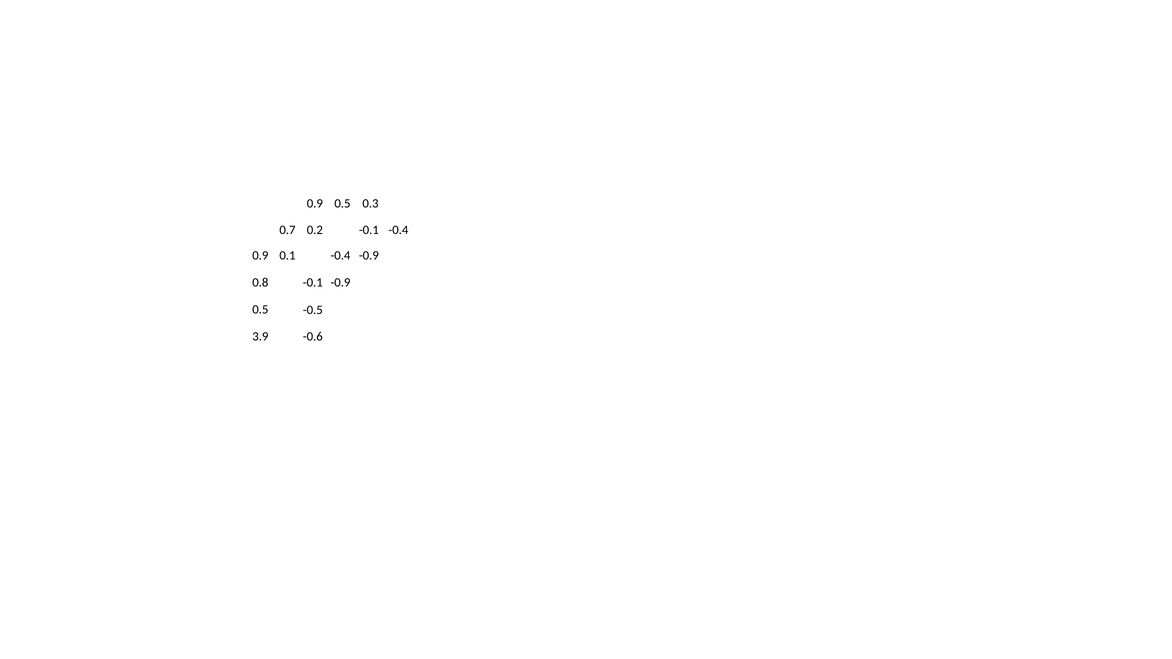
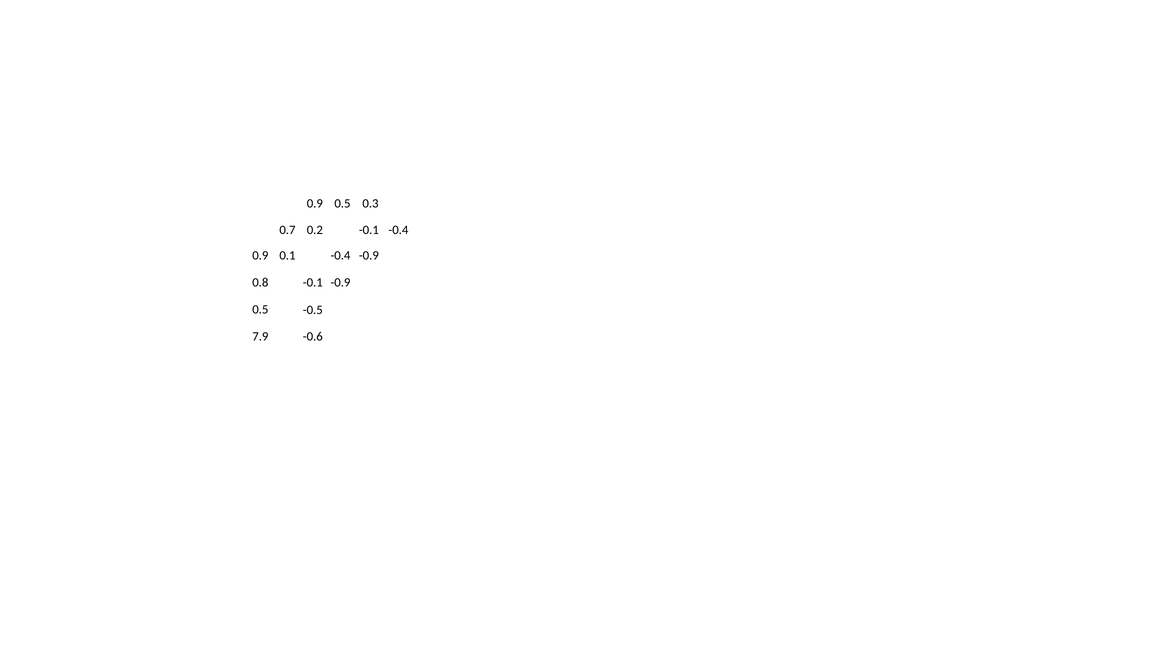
3.9: 3.9 -> 7.9 (260, 337)
